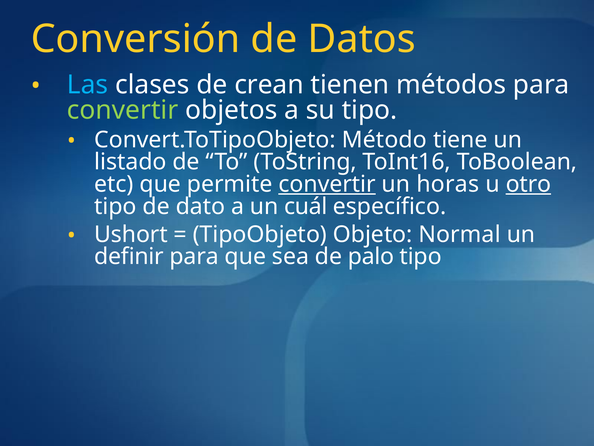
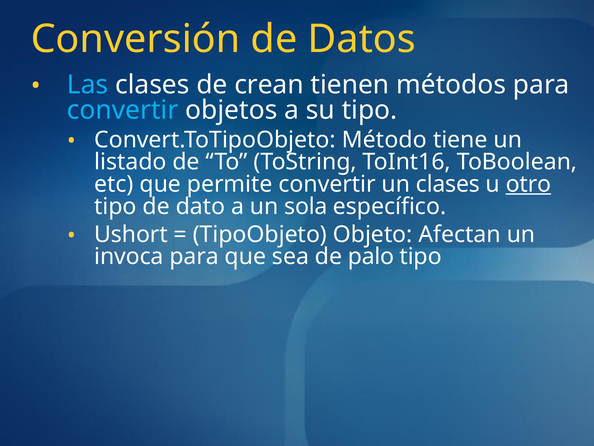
convertir colour: light green -> light blue (123, 110)
convertir underline: present -> none (327, 184)
un horas: horas -> clases (448, 184)
cuál: cuál -> sola (306, 206)
Normal: Normal -> Afectan (460, 234)
definir: definir -> invoca (129, 256)
